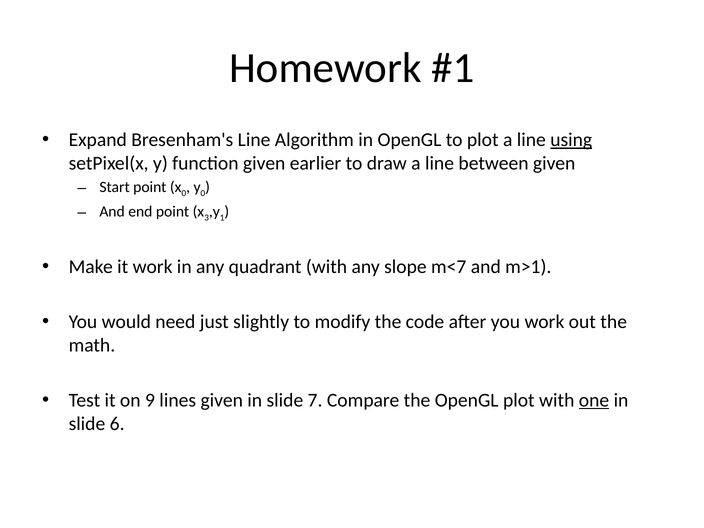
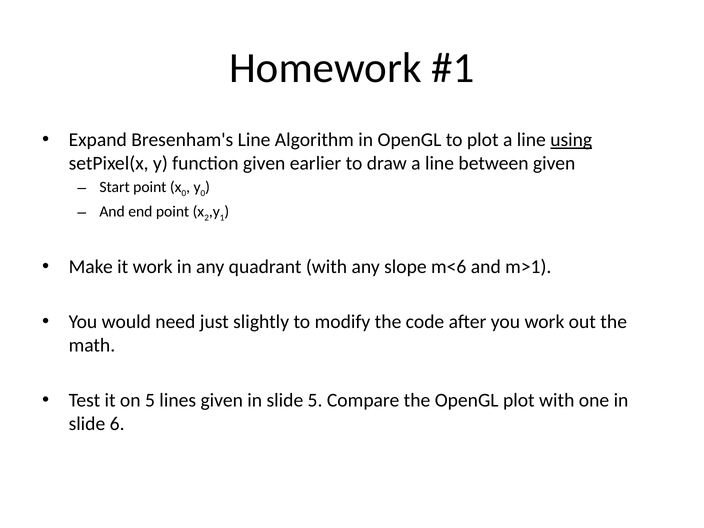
3: 3 -> 2 (207, 218)
m<7: m<7 -> m<6 (449, 267)
on 9: 9 -> 5 (150, 400)
slide 7: 7 -> 5 (315, 400)
one underline: present -> none (594, 400)
